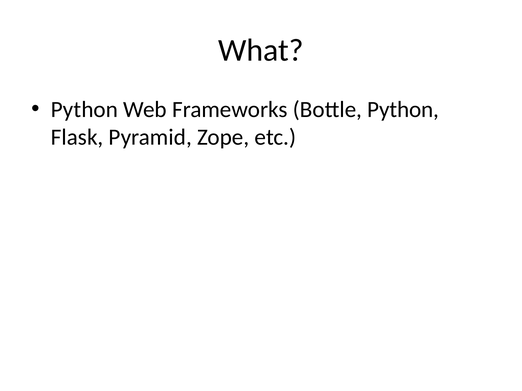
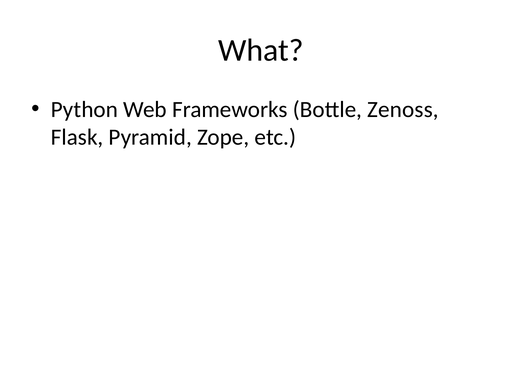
Bottle Python: Python -> Zenoss (403, 110)
